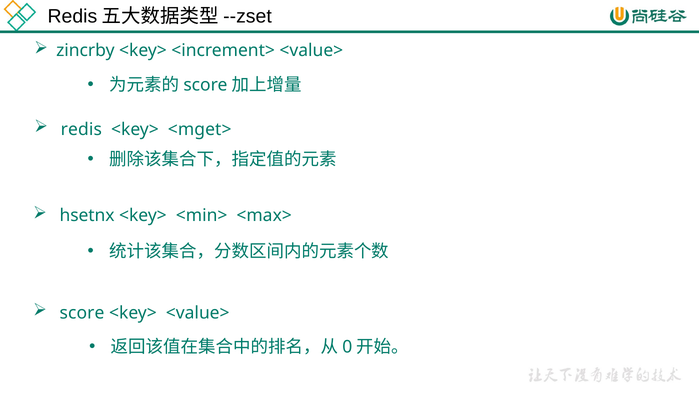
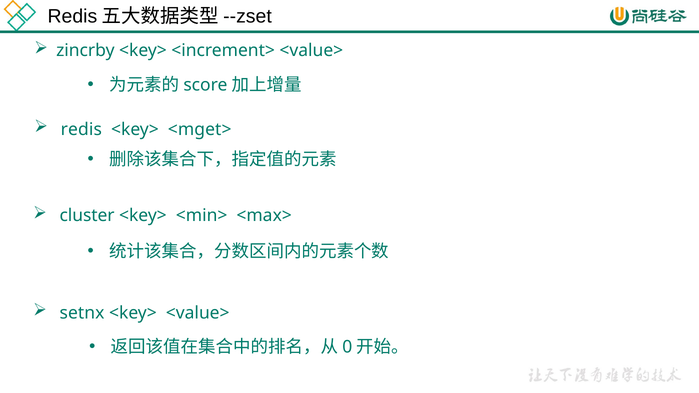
hsetnx: hsetnx -> cluster (87, 216)
score: score -> setnx (82, 313)
